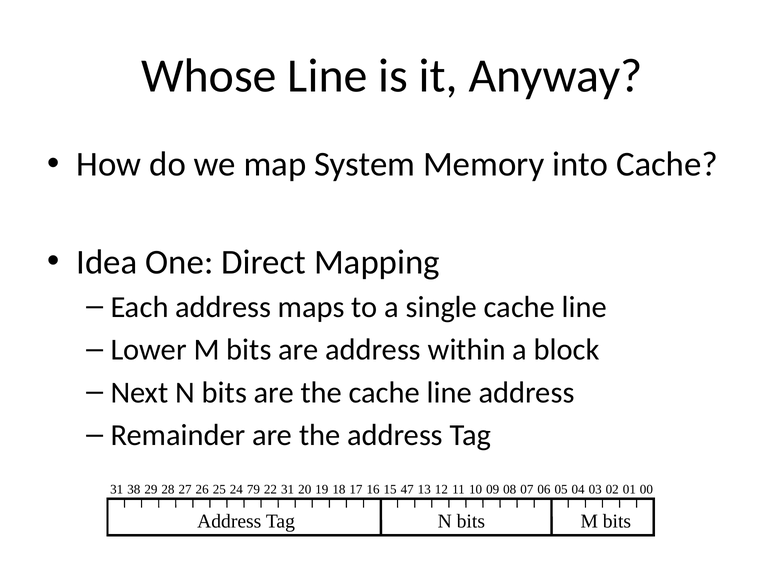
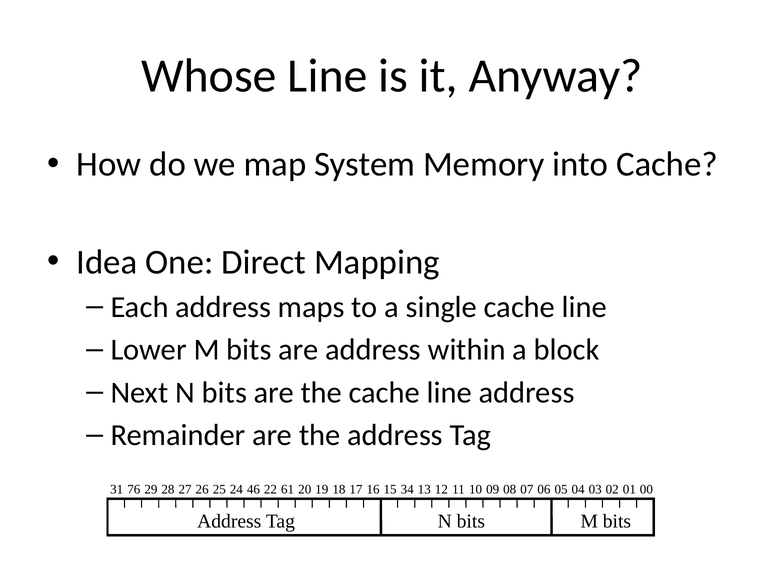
38: 38 -> 76 (134, 489)
79: 79 -> 46 (253, 489)
22 31: 31 -> 61 (288, 489)
47: 47 -> 34 (407, 489)
